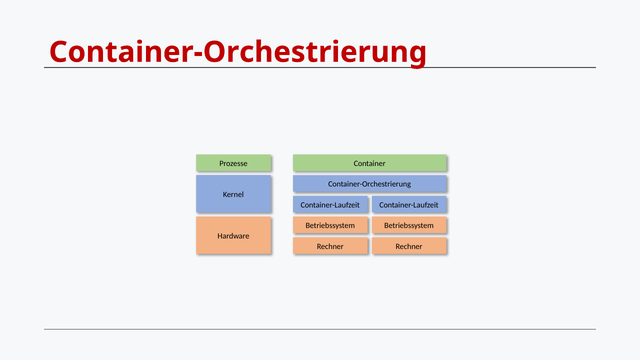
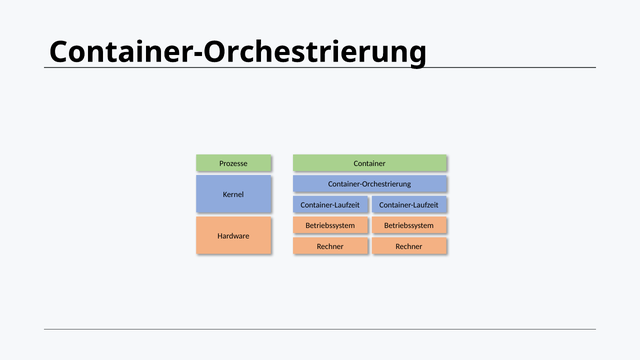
Container-Orchestrierung colour: red -> black (238, 52)
